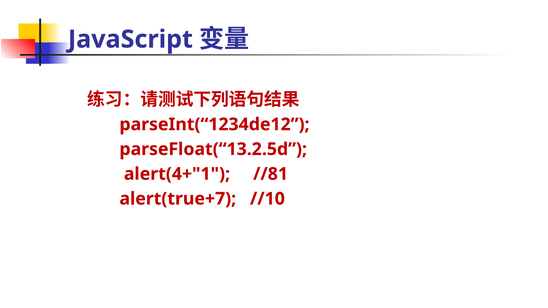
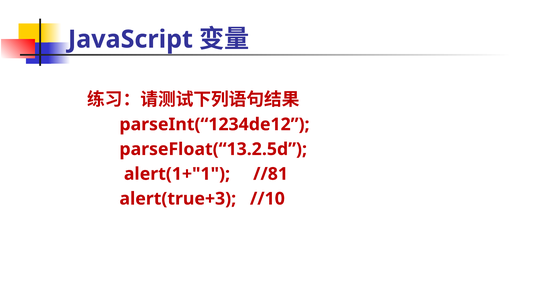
alert(4+"1: alert(4+"1 -> alert(1+"1 (177, 174)
alert(true+7: alert(true+7 -> alert(true+3 (178, 199)
